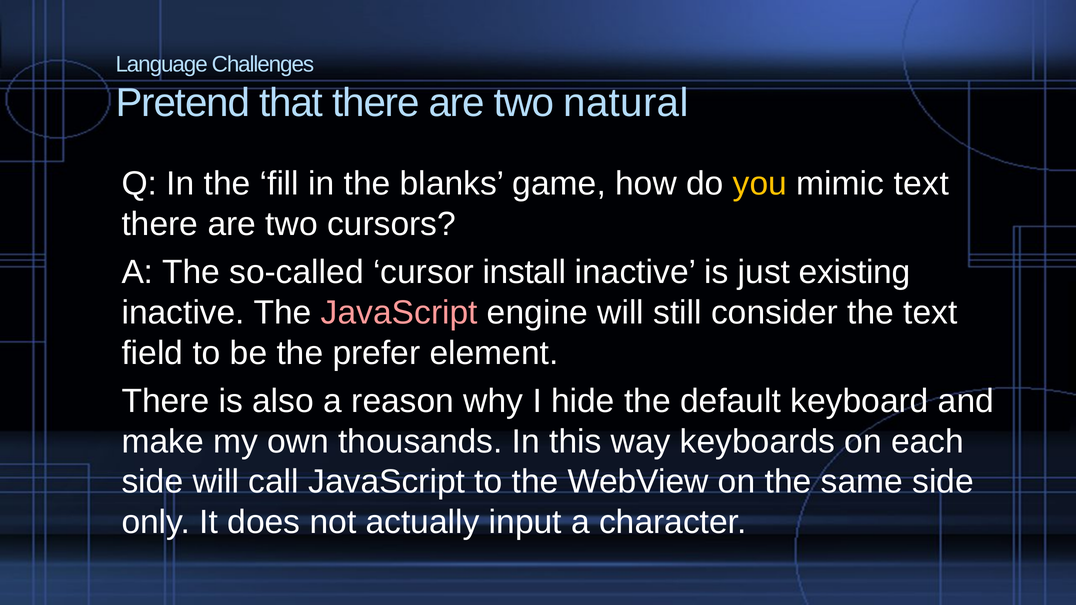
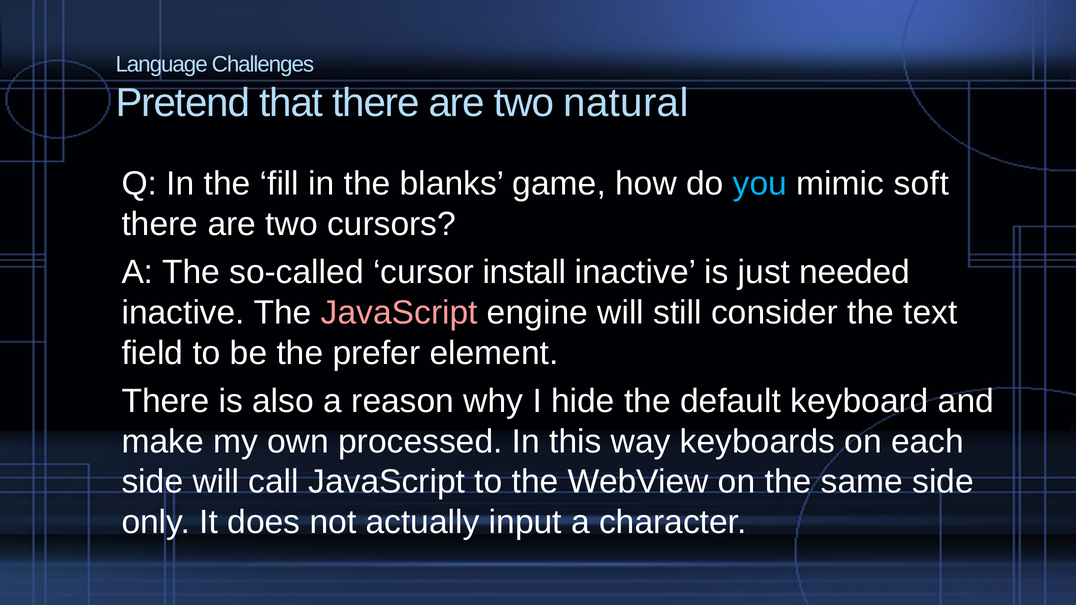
you colour: yellow -> light blue (760, 184)
mimic text: text -> soft (921, 184)
existing: existing -> needed (855, 272)
thousands: thousands -> processed (420, 442)
